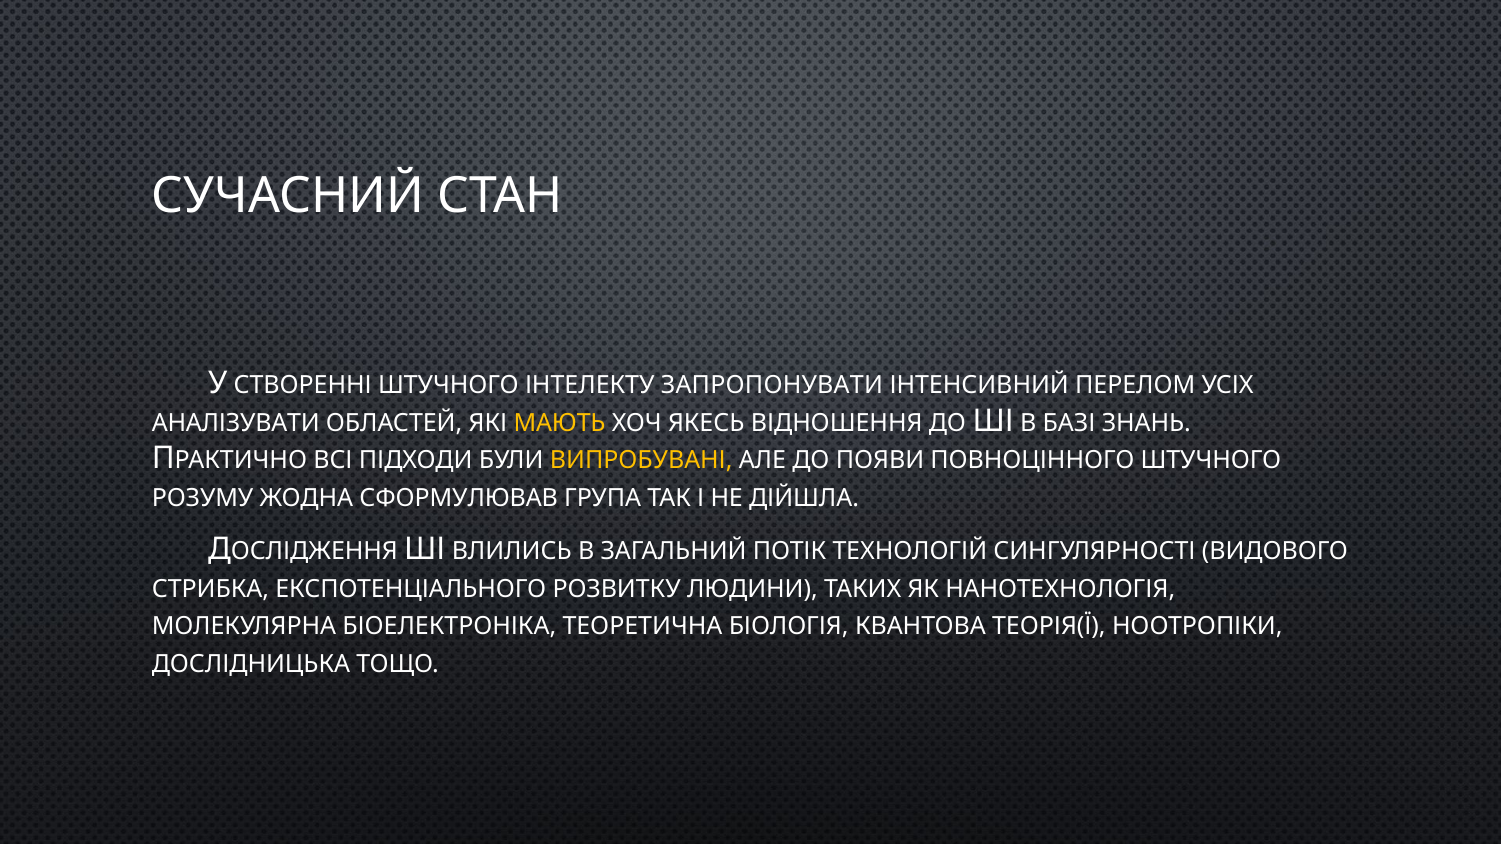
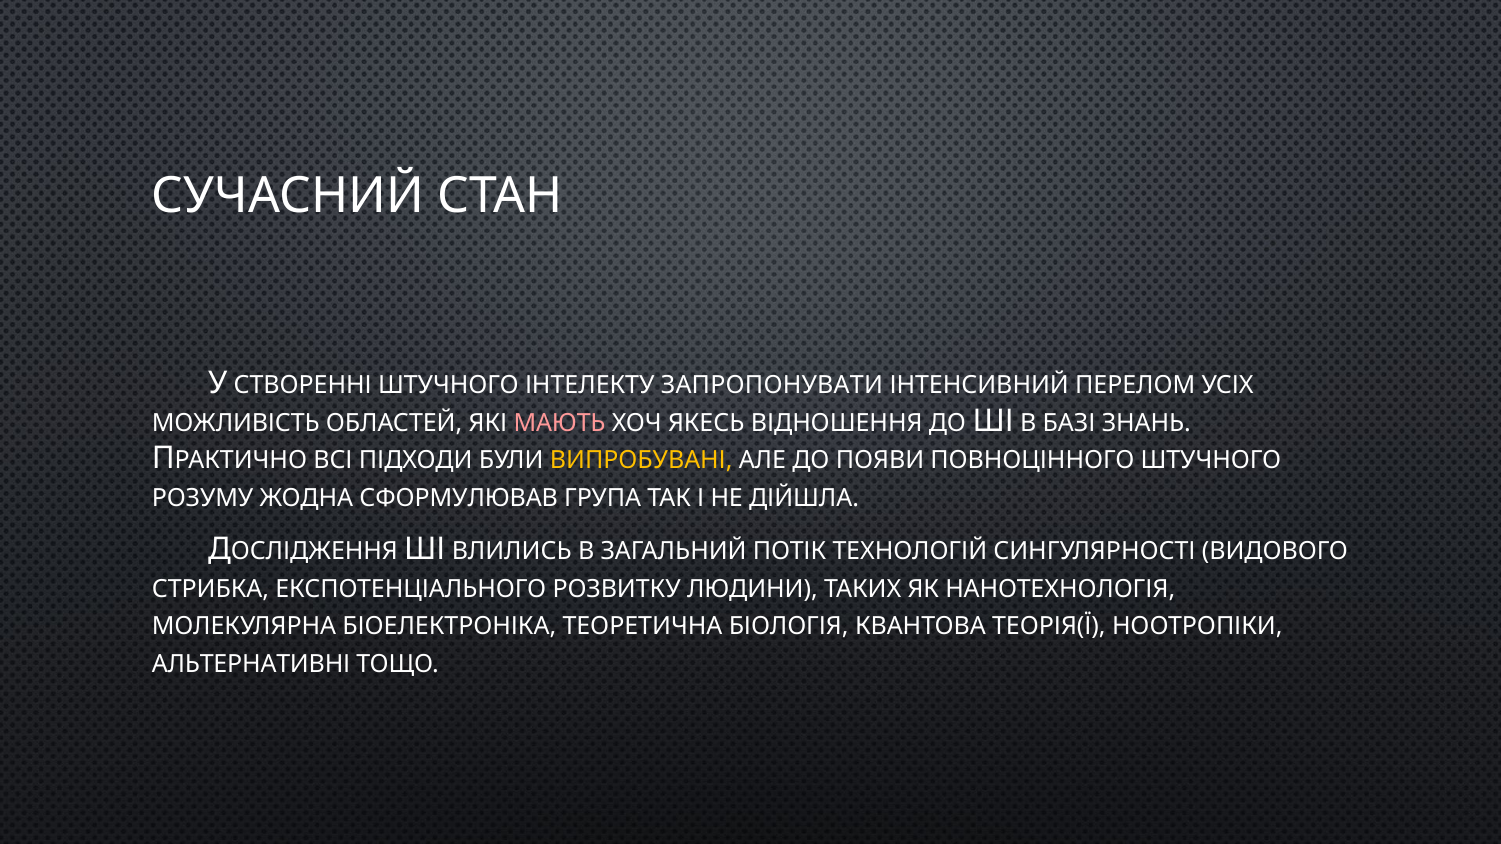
АНАЛІЗУВАТИ: АНАЛІЗУВАТИ -> МОЖЛИВІСТЬ (236, 423)
МАЮТЬ colour: yellow -> pink (560, 423)
ДОСЛІДНИЦЬКА: ДОСЛІДНИЦЬКА -> АЛЬТЕРНАТИВНІ (251, 664)
